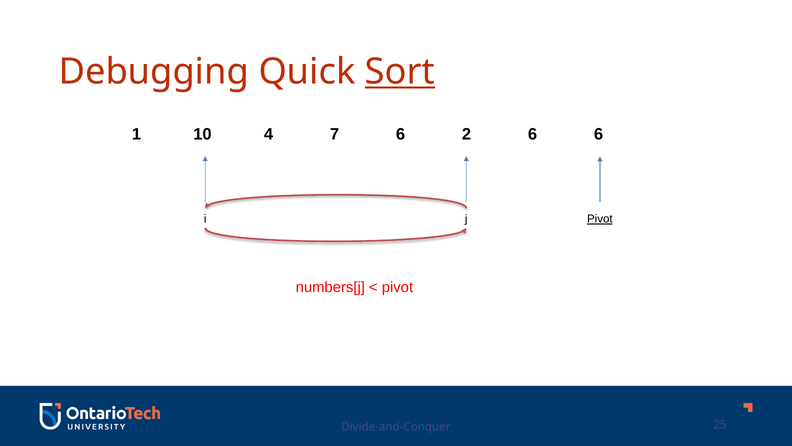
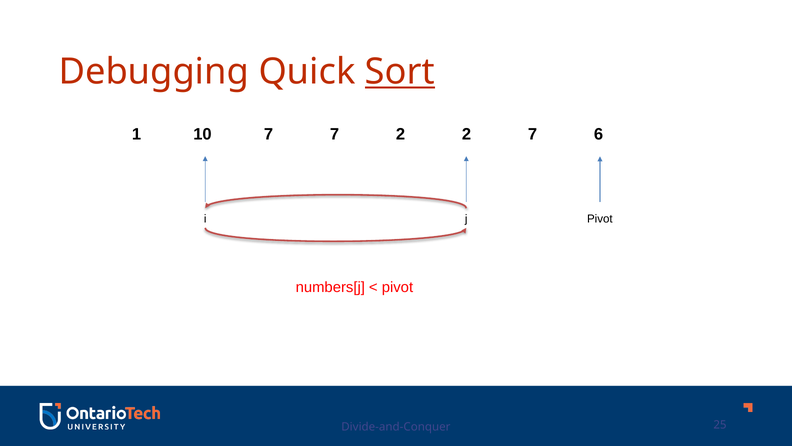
10 4: 4 -> 7 (269, 134)
7 6: 6 -> 2 (401, 134)
2 6: 6 -> 7 (532, 134)
Pivot underline: present -> none (600, 219)
